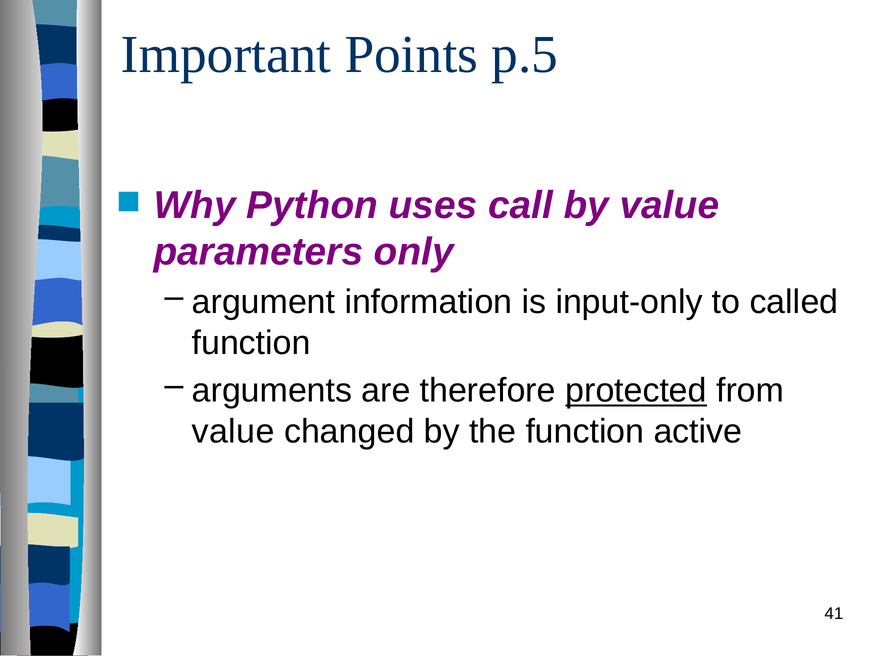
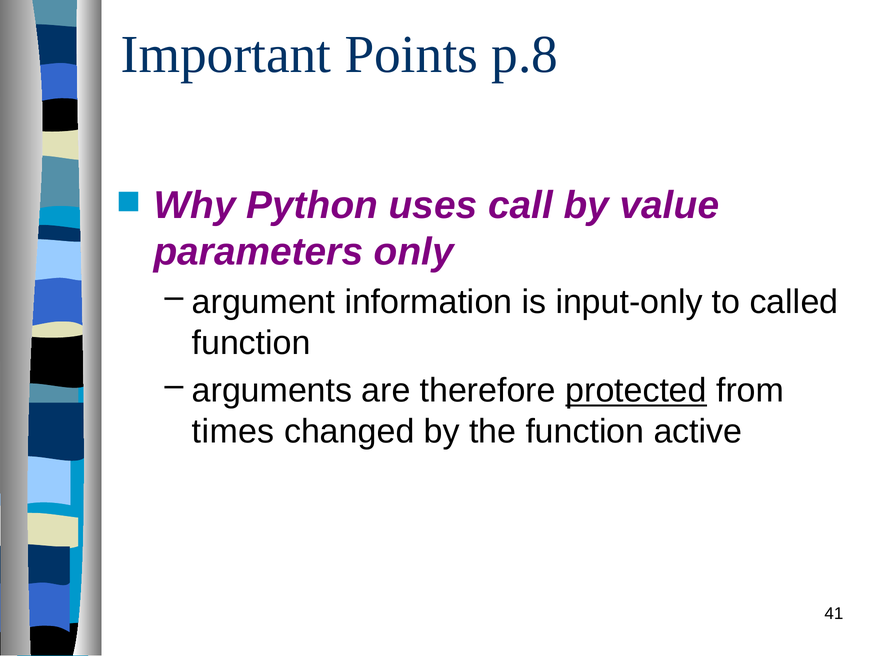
p.5: p.5 -> p.8 (525, 55)
value: value -> times (233, 431)
